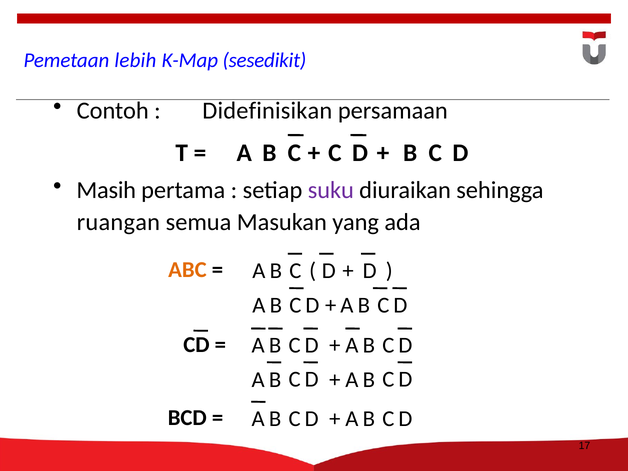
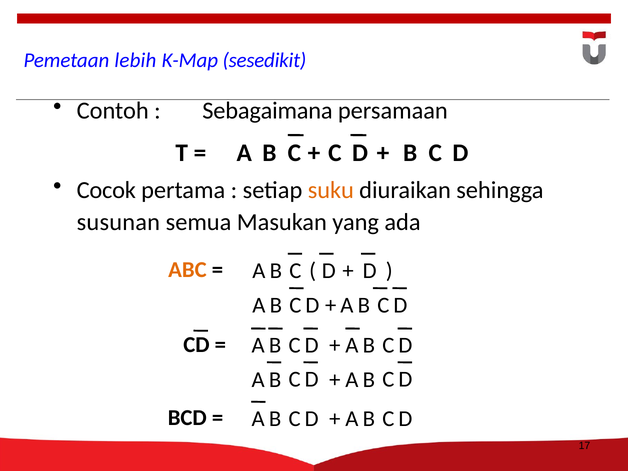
Didefinisikan: Didefinisikan -> Sebagaimana (268, 111)
Masih: Masih -> Cocok (106, 190)
suku colour: purple -> orange (331, 190)
ruangan: ruangan -> susunan (118, 222)
